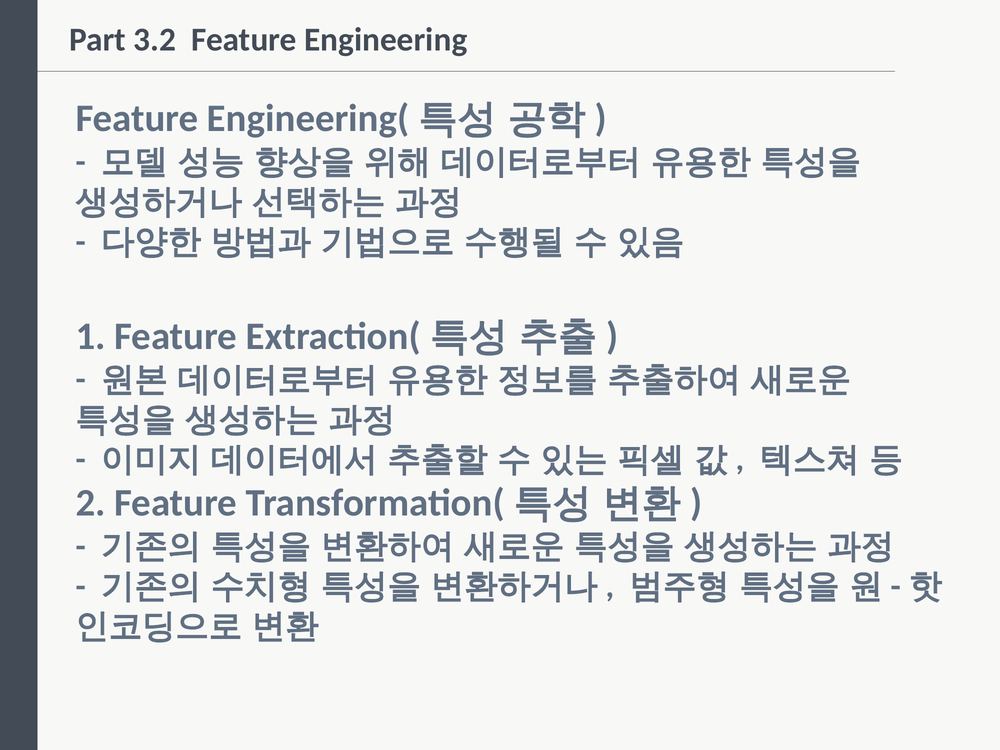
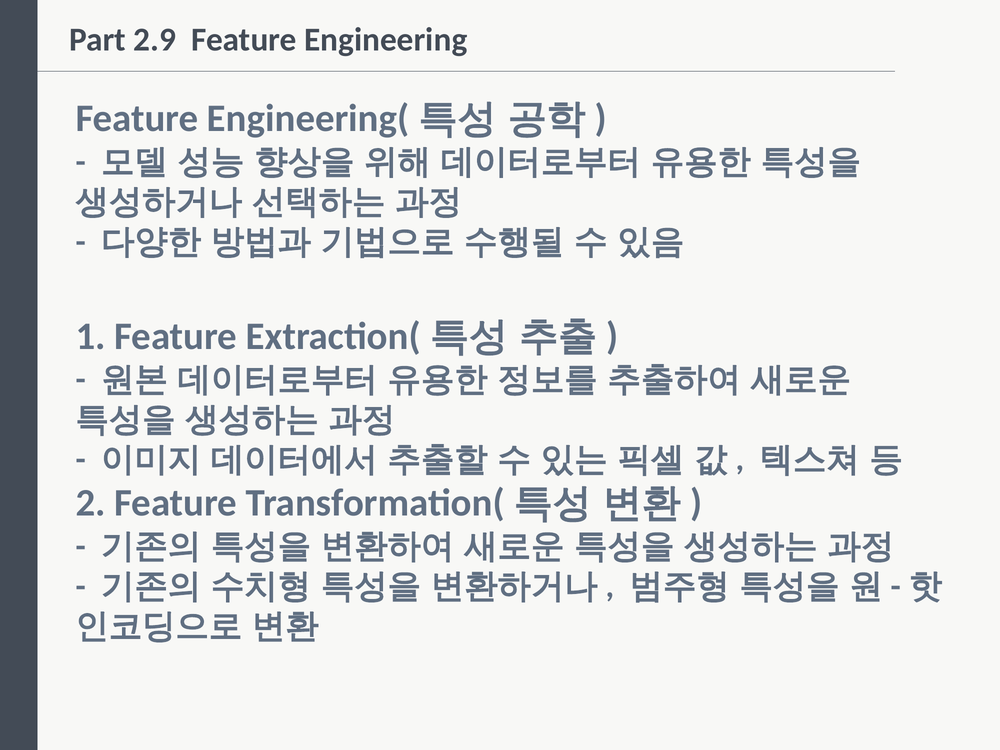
3.2: 3.2 -> 2.9 (155, 40)
